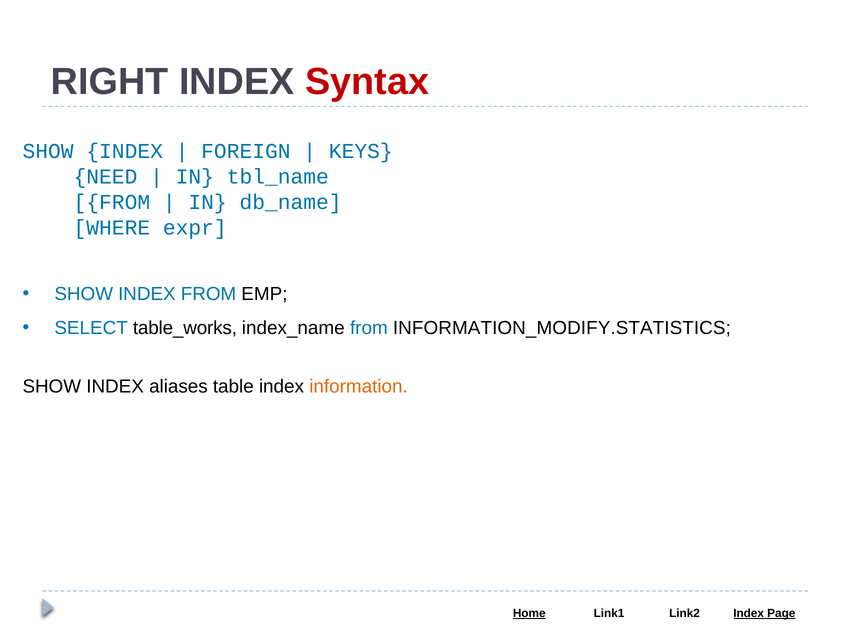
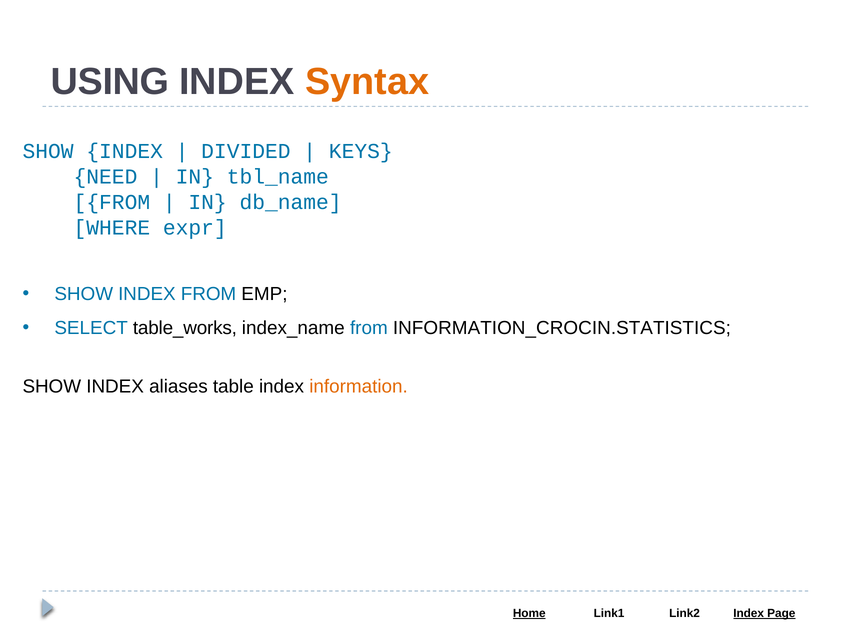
RIGHT: RIGHT -> USING (110, 82)
Syntax colour: red -> orange (367, 82)
FOREIGN: FOREIGN -> DIVIDED (246, 151)
INFORMATION_MODIFY.STATISTICS: INFORMATION_MODIFY.STATISTICS -> INFORMATION_CROCIN.STATISTICS (562, 328)
